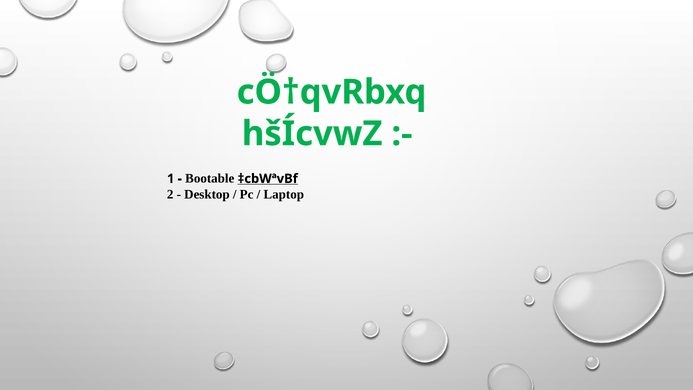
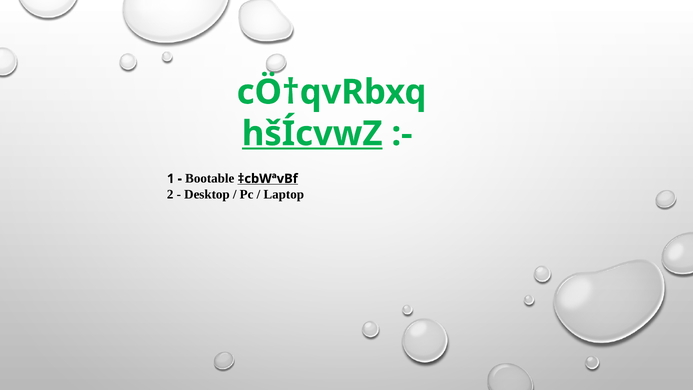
hšÍcvwZ underline: none -> present (312, 134)
